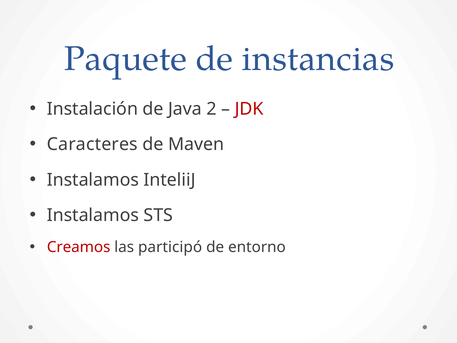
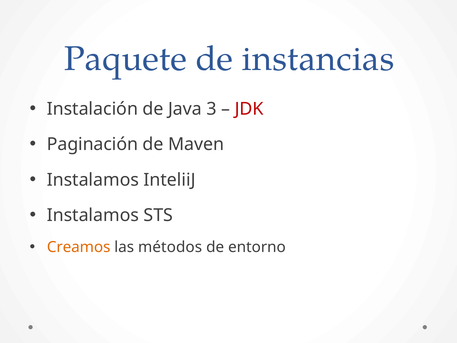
2: 2 -> 3 (212, 109)
Caracteres: Caracteres -> Paginación (92, 144)
Creamos colour: red -> orange (79, 247)
participó: participó -> métodos (170, 247)
